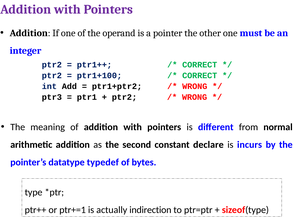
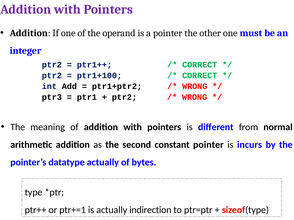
constant declare: declare -> pointer (208, 145)
datatype typedef: typedef -> actually (103, 163)
